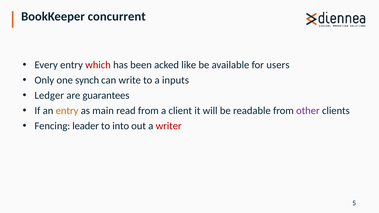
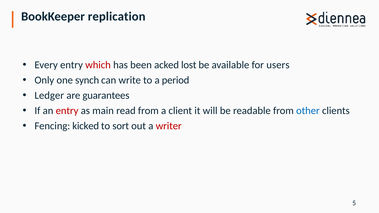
concurrent: concurrent -> replication (117, 17)
like: like -> lost (189, 65)
inputs: inputs -> period (176, 80)
entry colour: orange -> red (67, 111)
other colour: purple -> blue (308, 111)
leader: leader -> kicked (86, 126)
into: into -> sort (121, 126)
